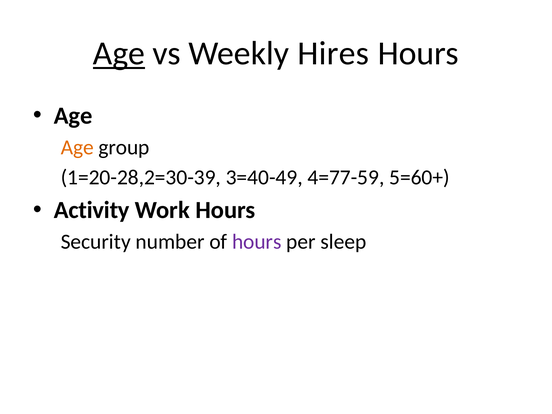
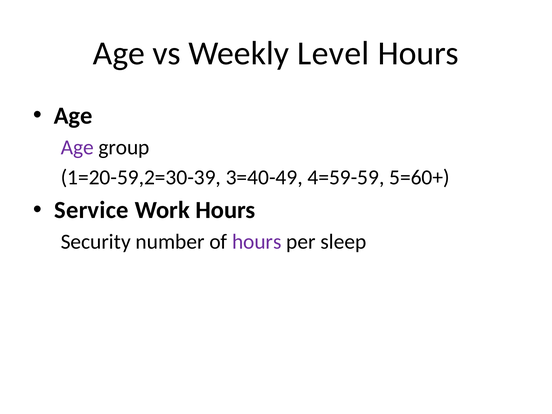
Age underline: present -> none (119, 53)
Hires: Hires -> Level (333, 53)
Age colour: orange -> purple (77, 147)
1=20-28,2=30-39: 1=20-28,2=30-39 -> 1=20-59,2=30-39 (141, 177)
4=77-59: 4=77-59 -> 4=59-59 (346, 177)
Activity: Activity -> Service (91, 210)
